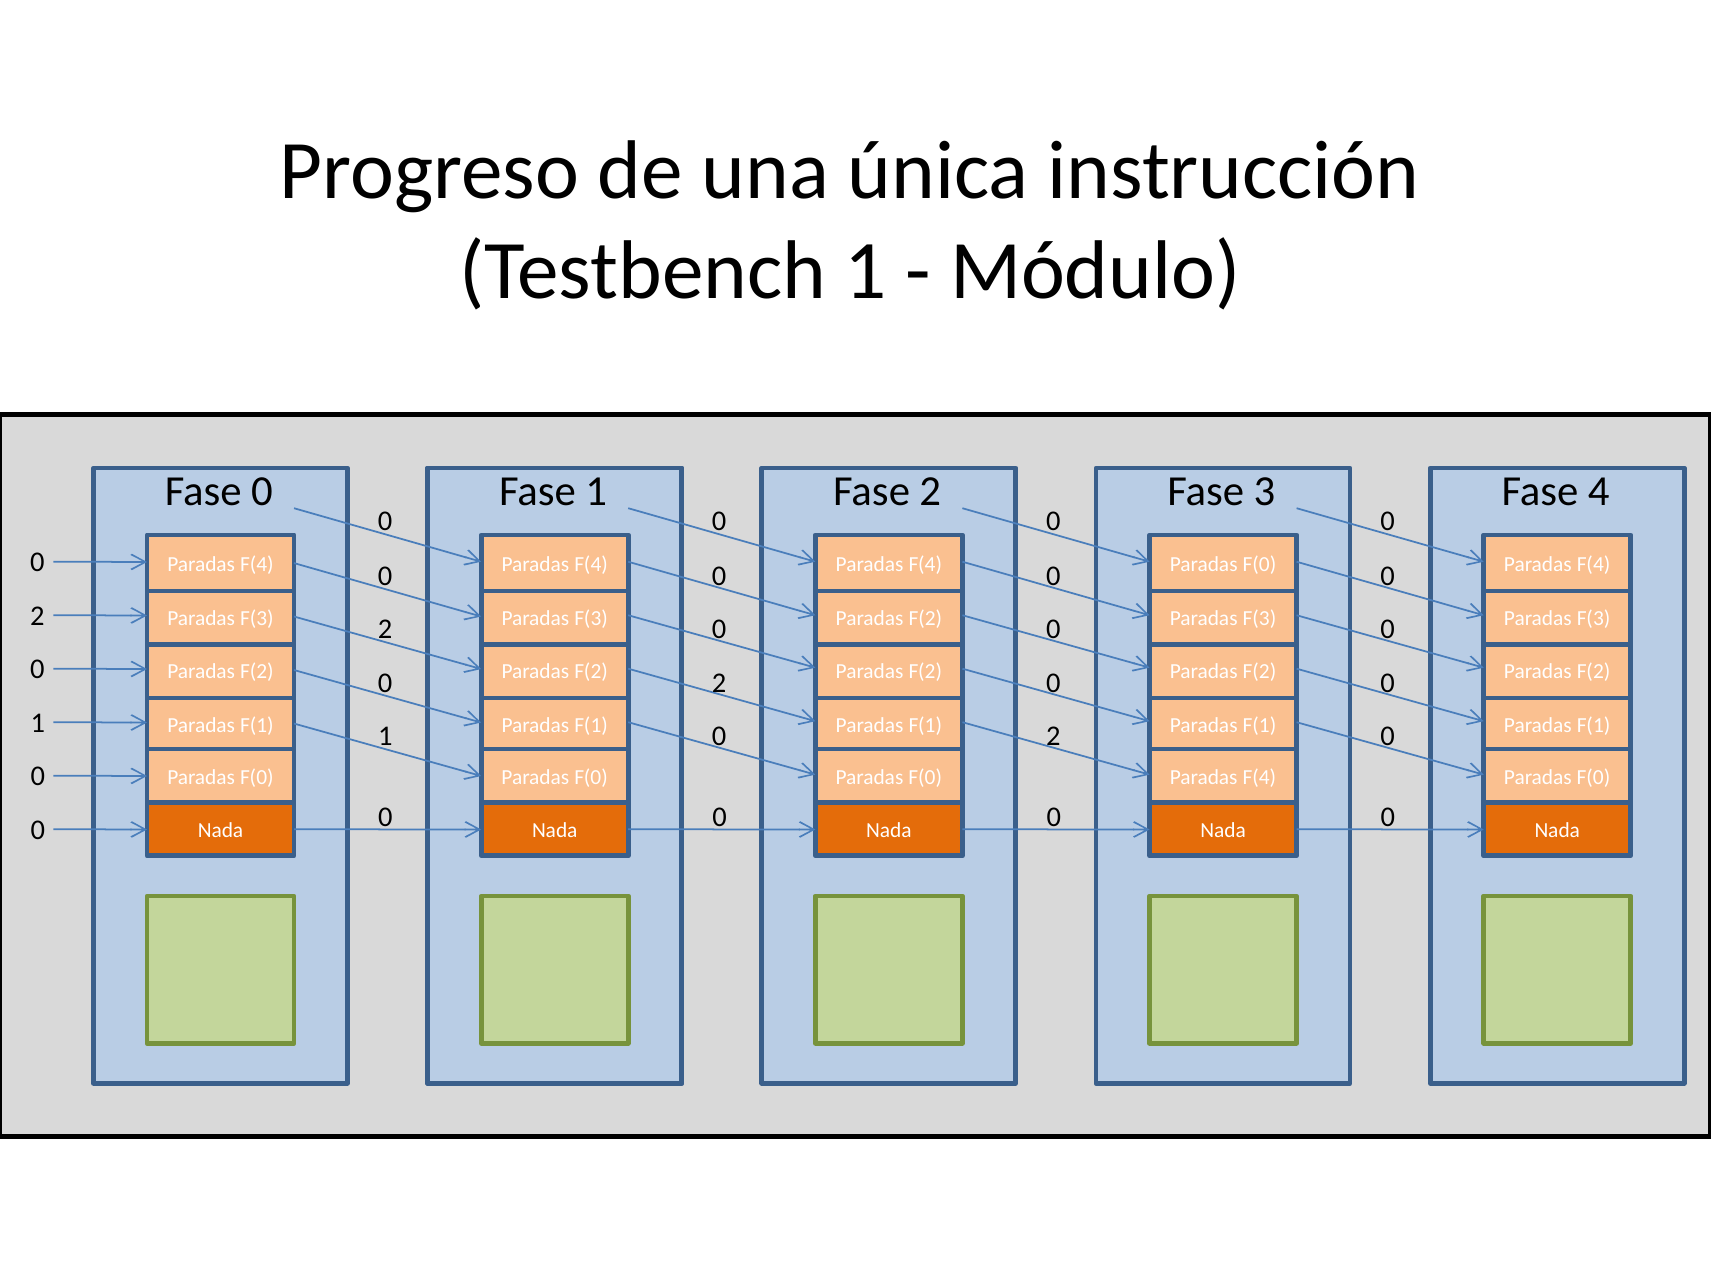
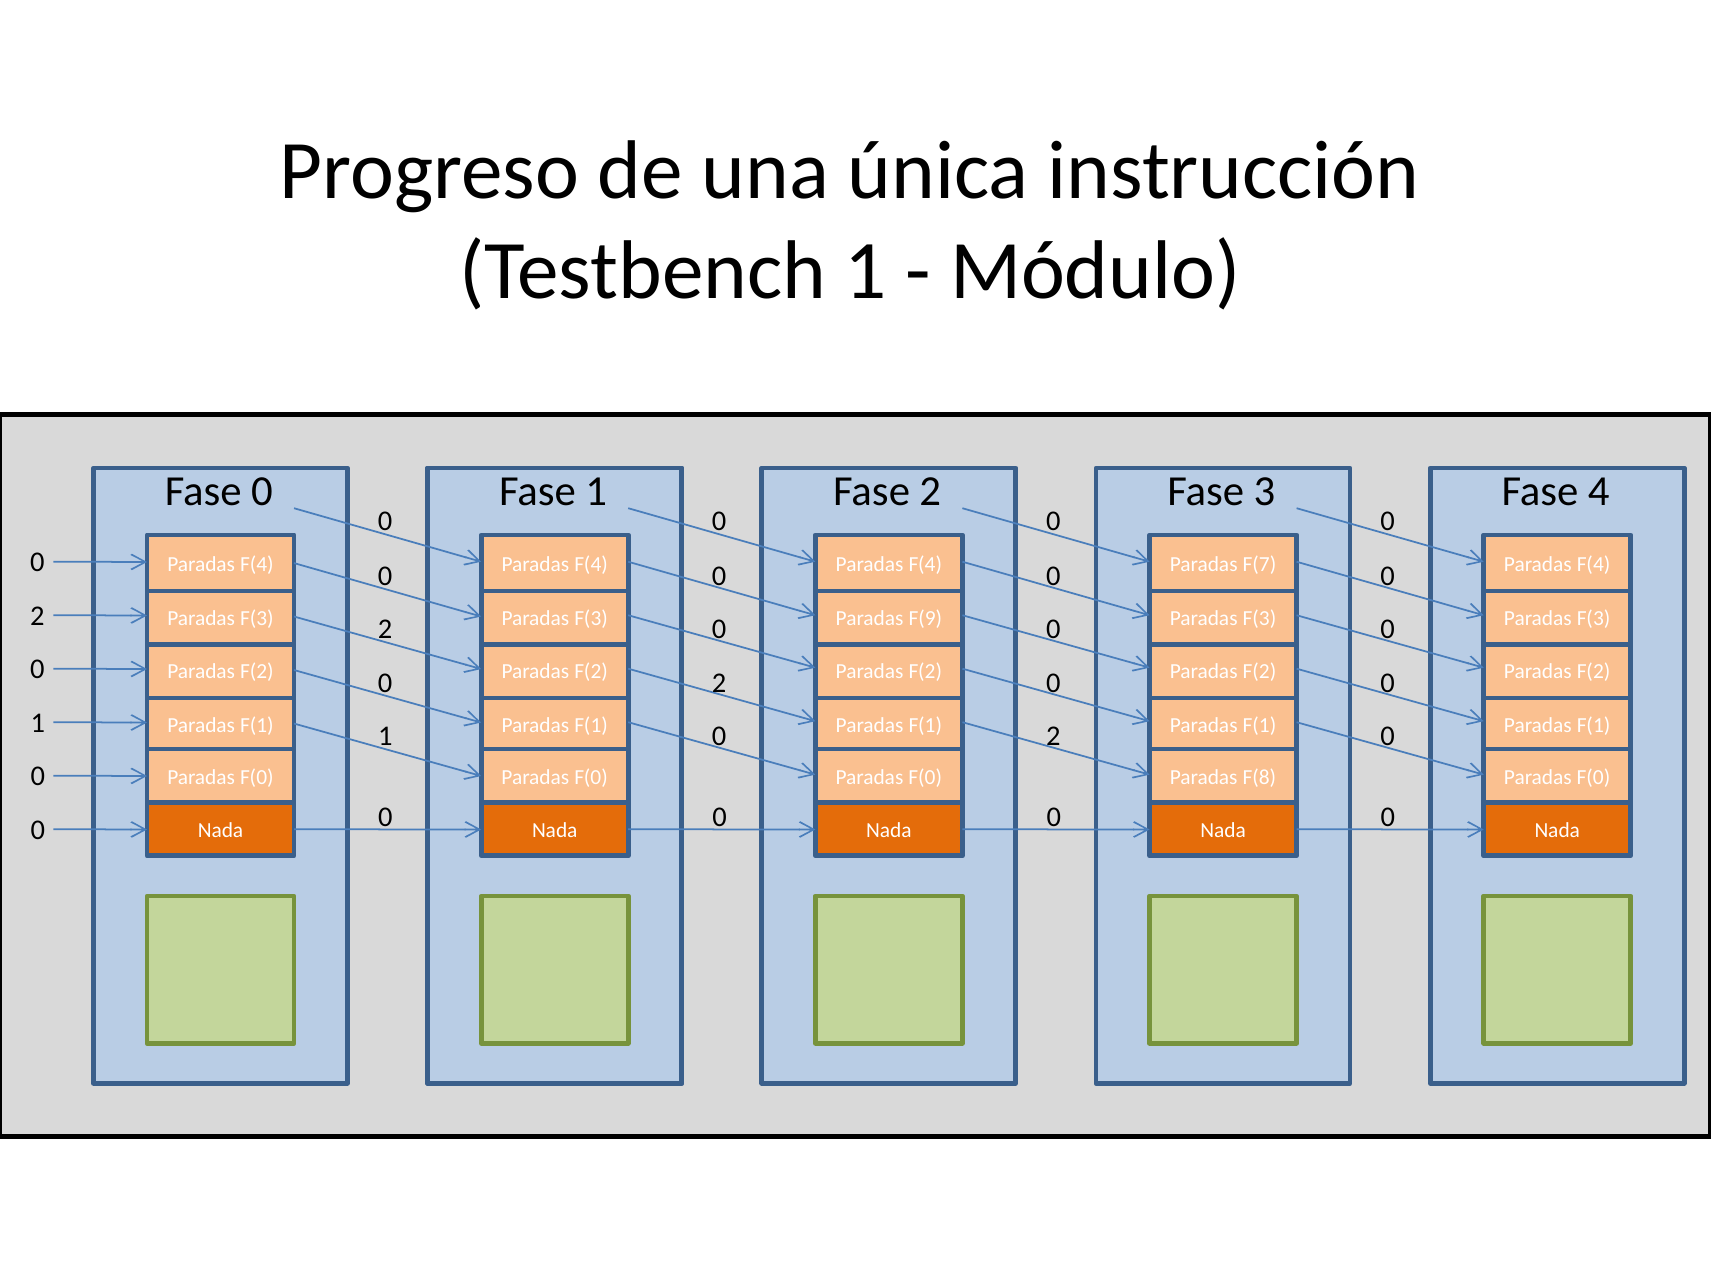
F(0: F(0 -> F(7 (1259, 564)
F(2: F(2 -> F(9 (925, 618)
F(4: F(4 -> F(8 (1259, 777)
